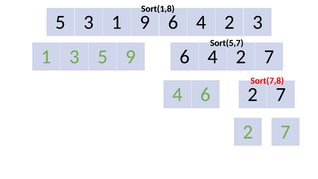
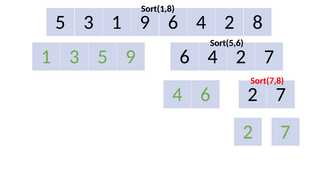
2 3: 3 -> 8 (258, 22)
Sort(5,7: Sort(5,7 -> Sort(5,6 (227, 43)
